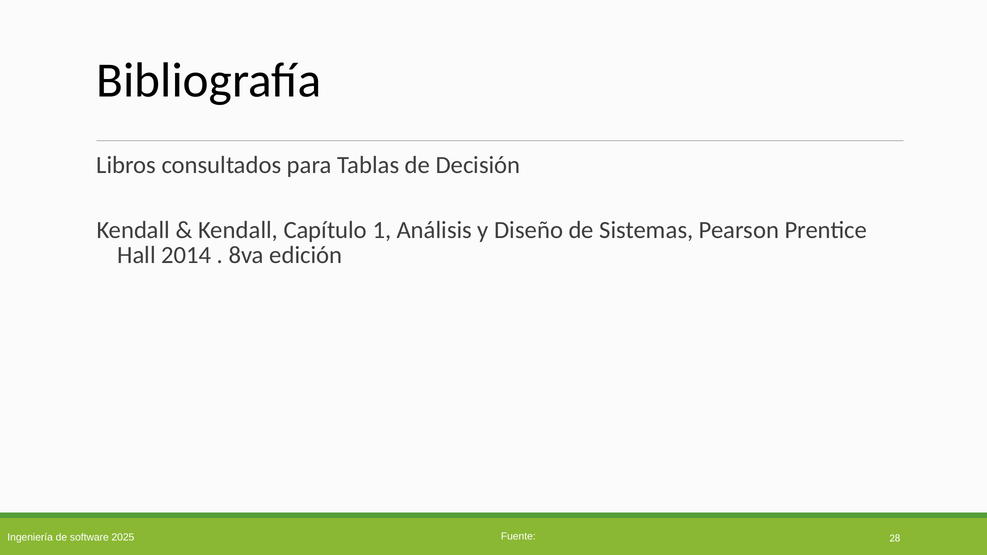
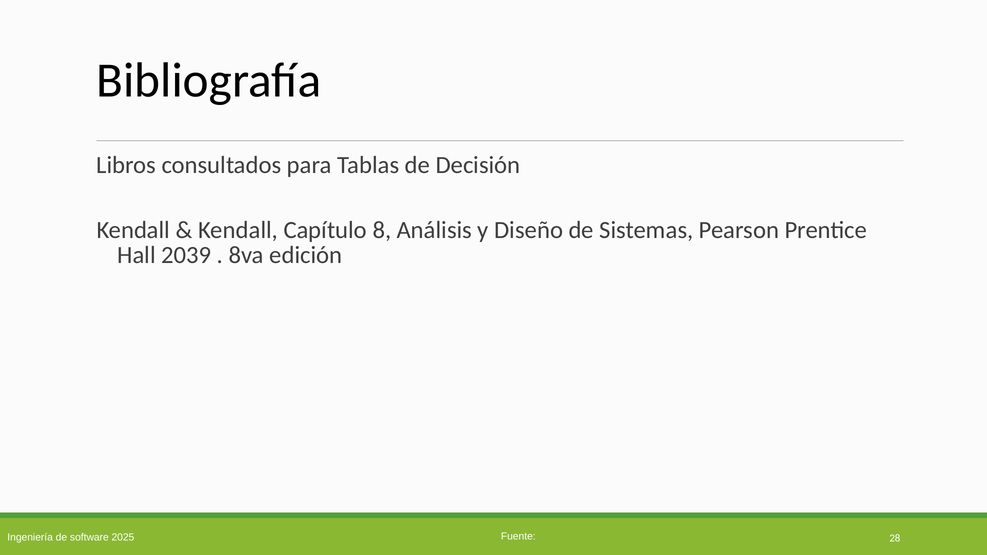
1: 1 -> 8 (382, 230)
2014: 2014 -> 2039 (186, 255)
